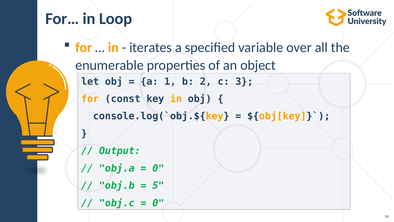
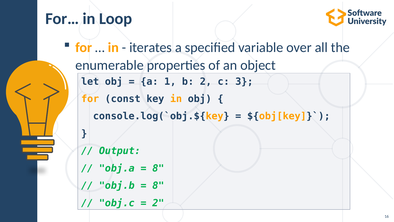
0: 0 -> 8 (158, 168)
5: 5 -> 8 (158, 185)
0: 0 -> 2 (158, 203)
